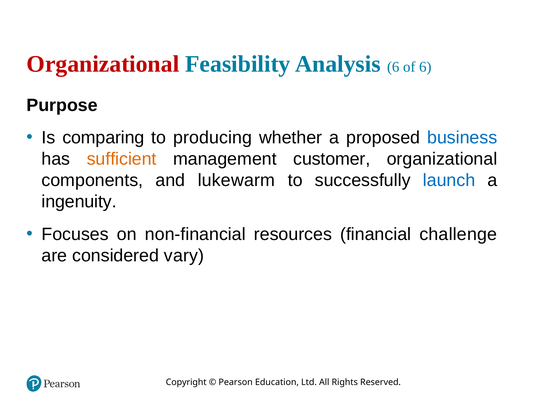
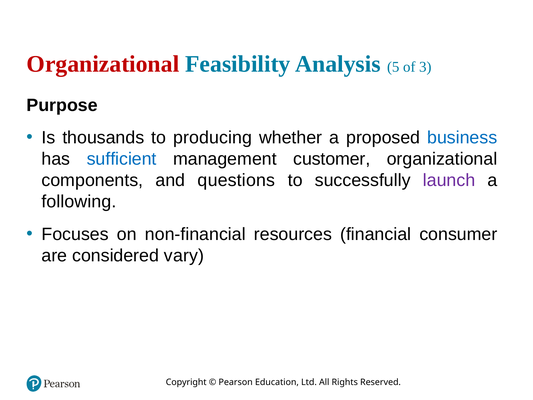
Analysis 6: 6 -> 5 (393, 67)
of 6: 6 -> 3 (425, 67)
comparing: comparing -> thousands (103, 138)
sufficient colour: orange -> blue (122, 159)
lukewarm: lukewarm -> questions (236, 180)
launch colour: blue -> purple (449, 180)
ingenuity: ingenuity -> following (79, 202)
challenge: challenge -> consumer (458, 234)
